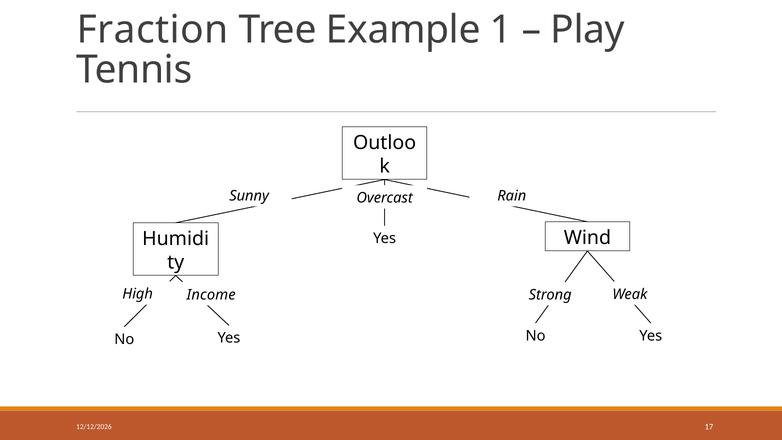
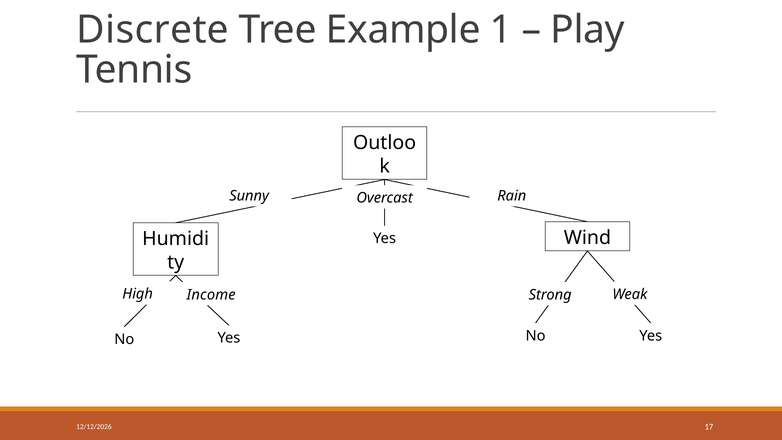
Fraction: Fraction -> Discrete (153, 30)
